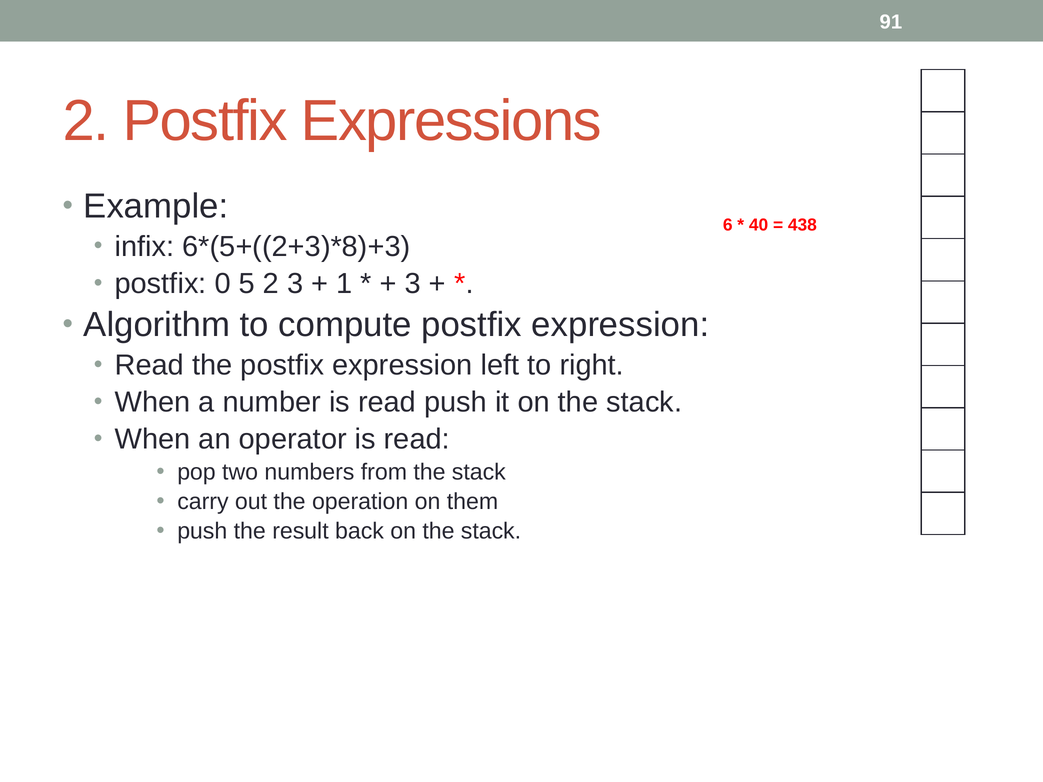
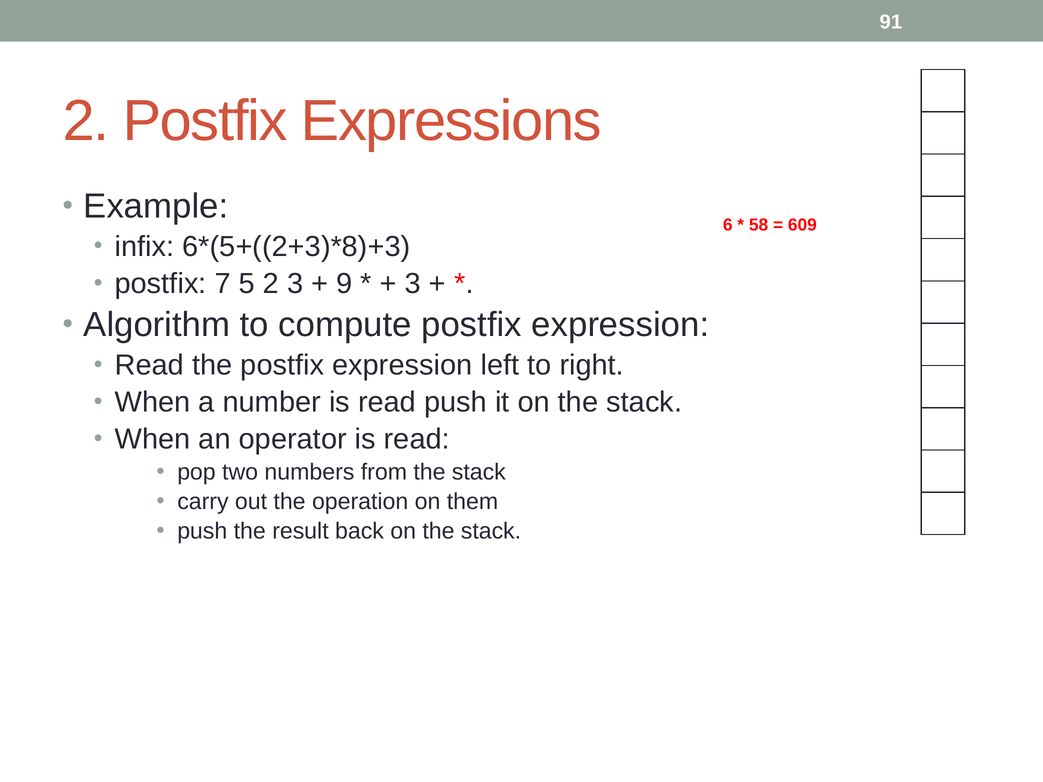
40: 40 -> 58 (759, 225)
438: 438 -> 609 (802, 225)
0: 0 -> 7 (223, 284)
1: 1 -> 9 (344, 284)
